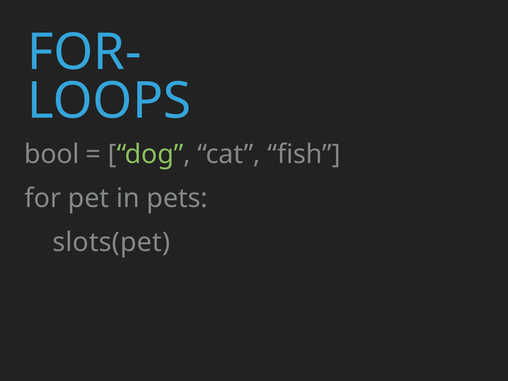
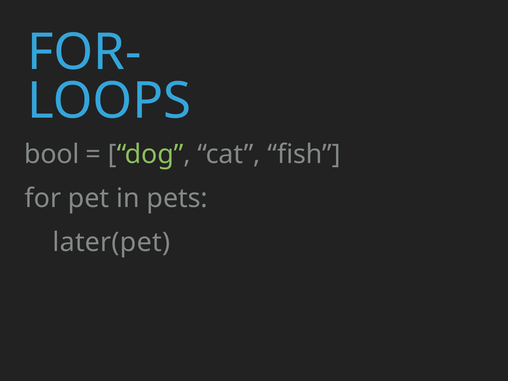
slots(pet: slots(pet -> later(pet (111, 242)
